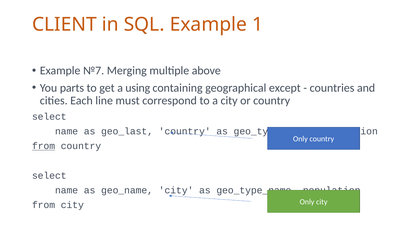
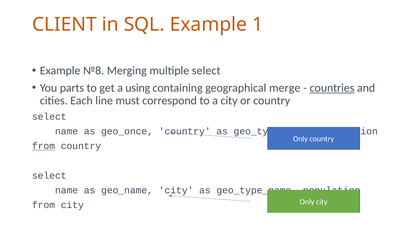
№7: №7 -> №8 (94, 71)
multiple above: above -> select (206, 71)
except: except -> merge (285, 88)
countries underline: none -> present (332, 88)
geo_last: geo_last -> geo_once (127, 131)
